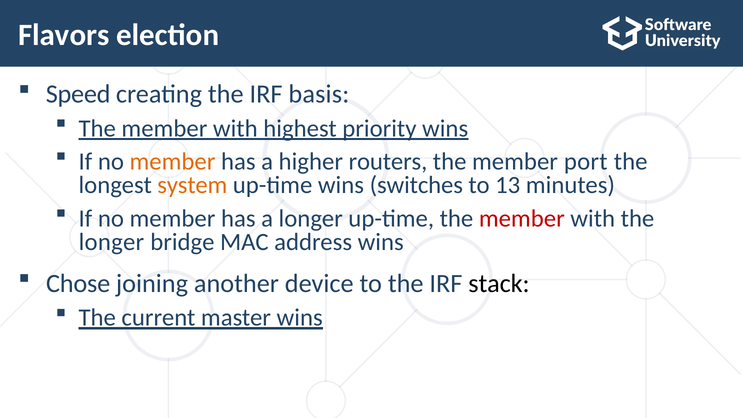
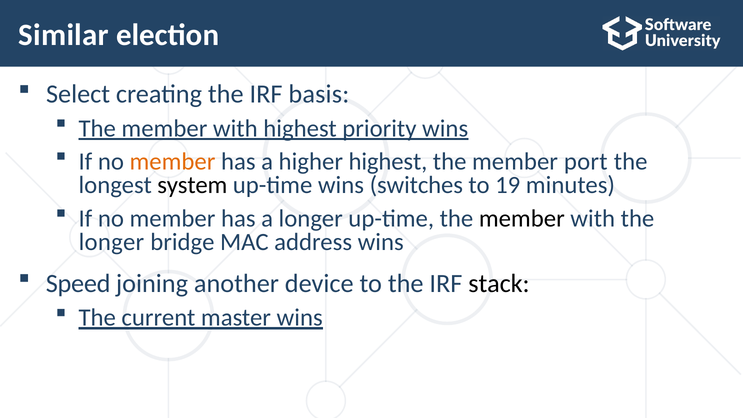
Flavors: Flavors -> Similar (64, 35)
Speed: Speed -> Select (78, 94)
higher routers: routers -> highest (388, 161)
system colour: orange -> black (192, 185)
13: 13 -> 19 (508, 185)
member colour: red -> black (522, 218)
Chose: Chose -> Speed (78, 284)
